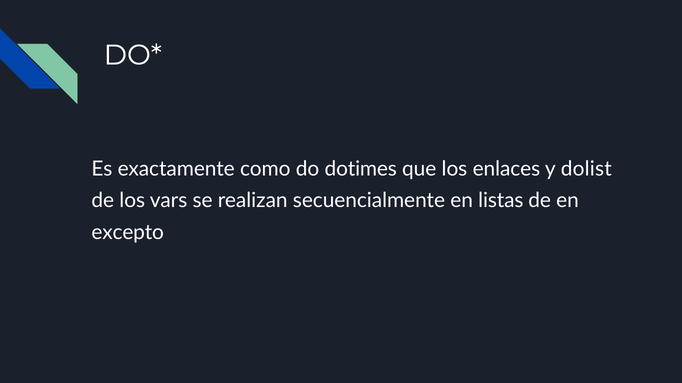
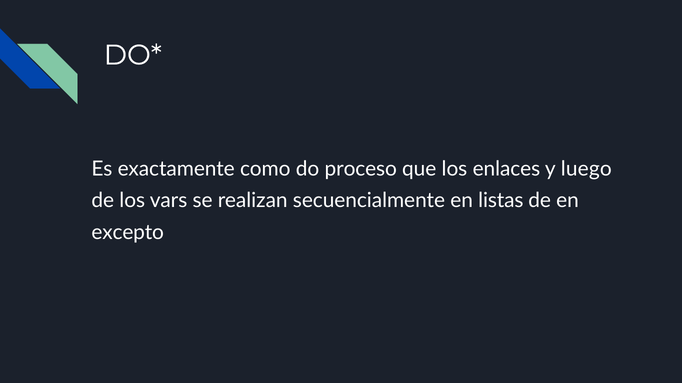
dotimes: dotimes -> proceso (361, 169)
dolist: dolist -> luego (586, 169)
